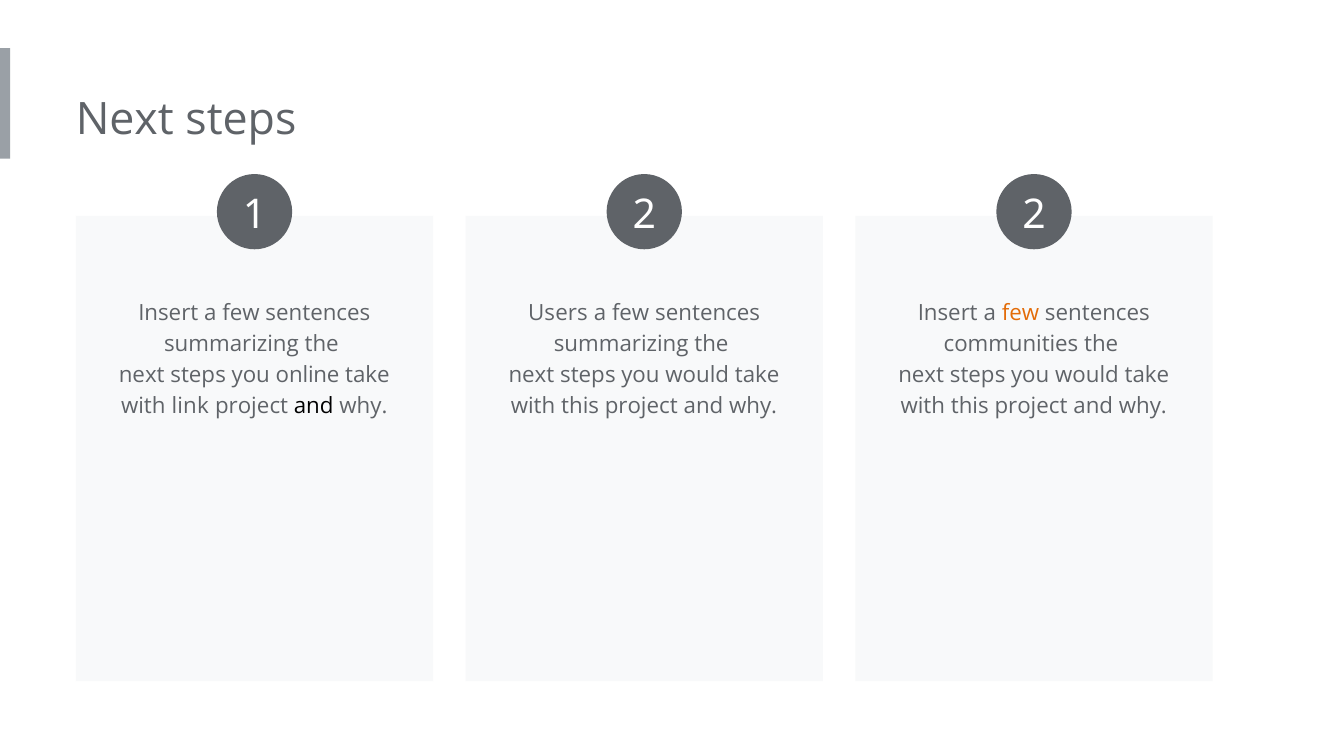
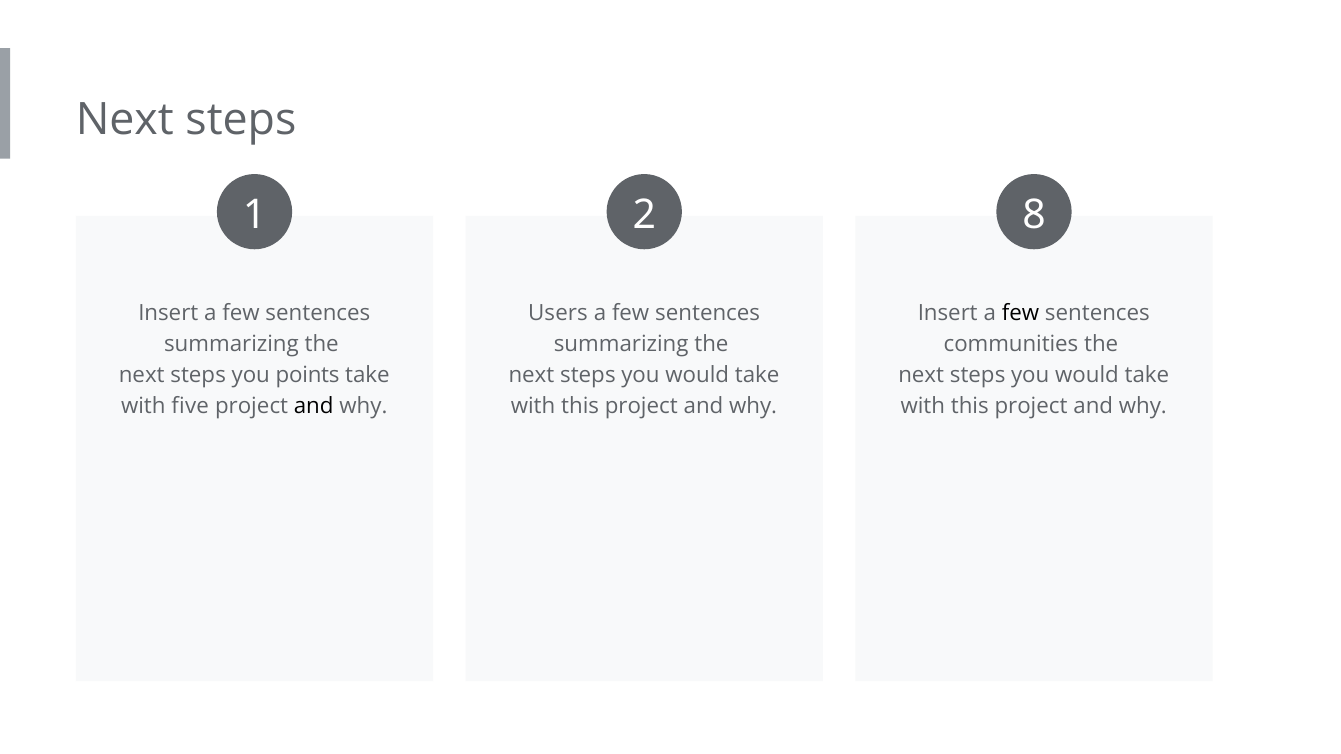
2 2: 2 -> 8 (1034, 215)
few colour: orange -> black (1020, 314)
online: online -> points (308, 375)
link: link -> five (190, 406)
